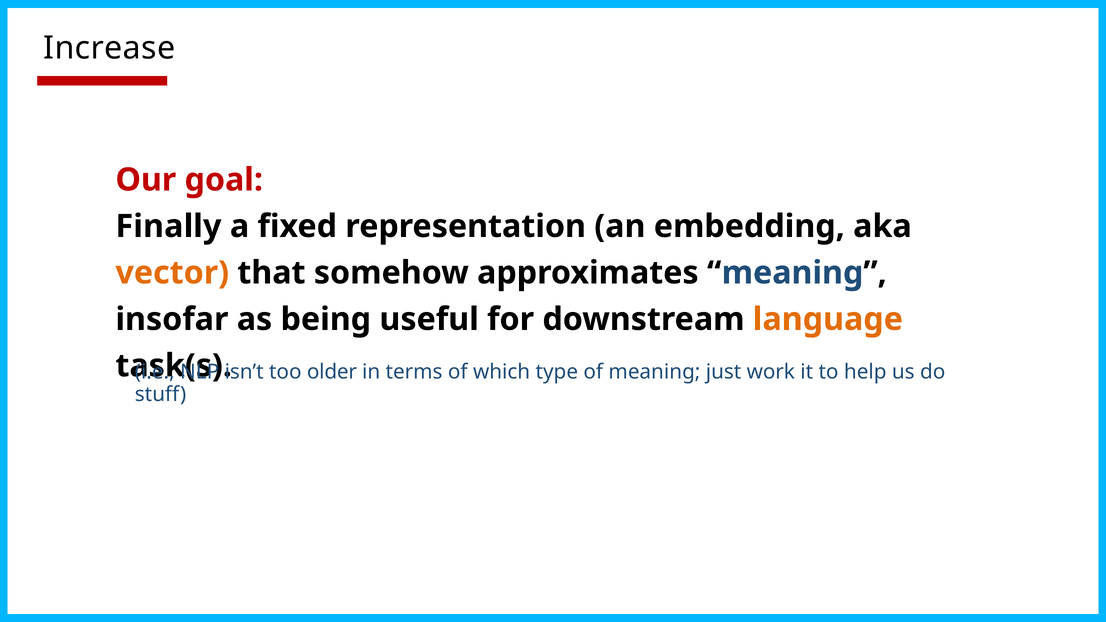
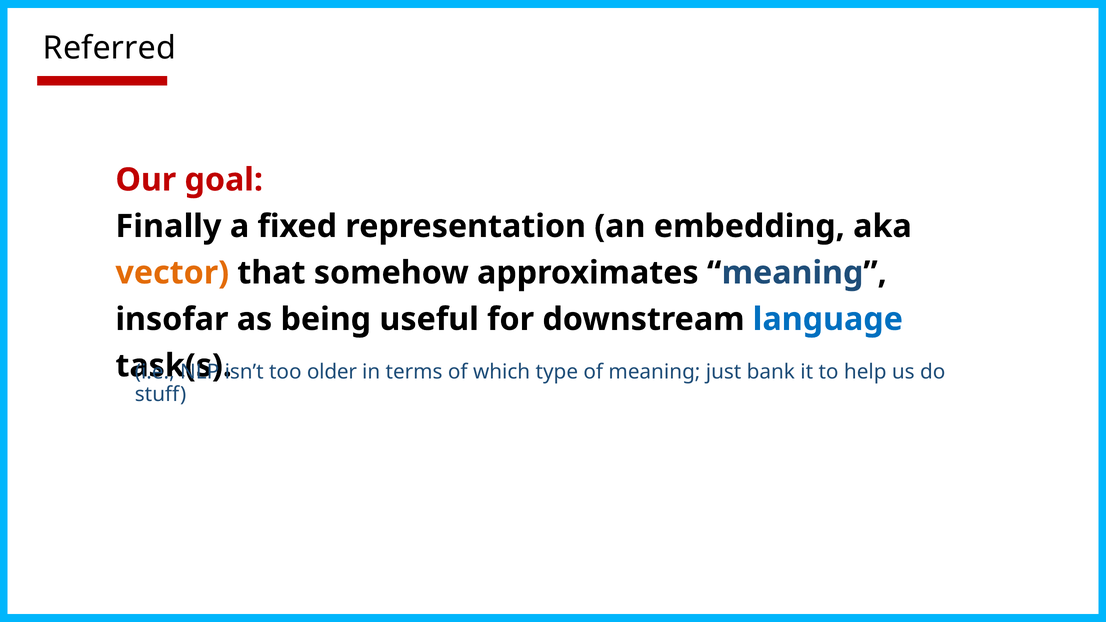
Increase: Increase -> Referred (109, 48)
language colour: orange -> blue (828, 319)
work: work -> bank (771, 372)
